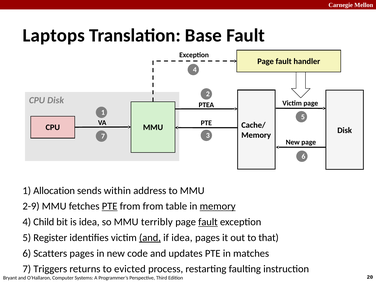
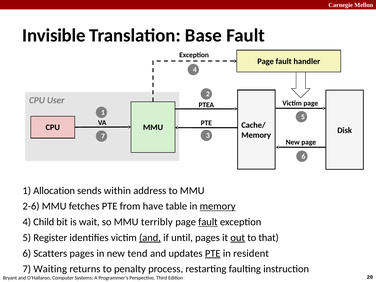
Laptops: Laptops -> Invisible (54, 35)
CPU Disk: Disk -> User (56, 100)
2-9: 2-9 -> 2-6 (31, 206)
PTE underline: present -> none (110, 206)
from from: from -> have (153, 206)
is idea: idea -> wait (89, 222)
if idea: idea -> until (182, 238)
out underline: none -> present (238, 238)
code: code -> tend (137, 253)
PTE underline: none -> present (213, 253)
matches: matches -> resident (251, 253)
Triggers: Triggers -> Waiting (50, 269)
evicted: evicted -> penalty (130, 269)
